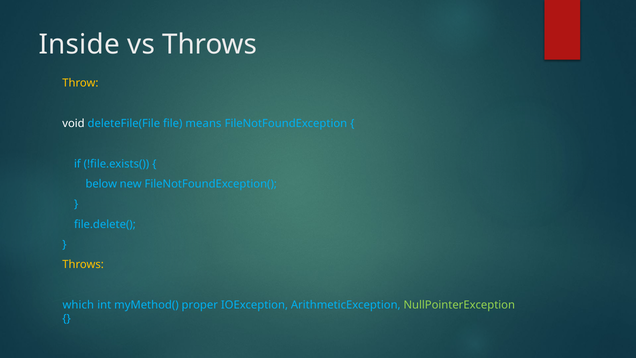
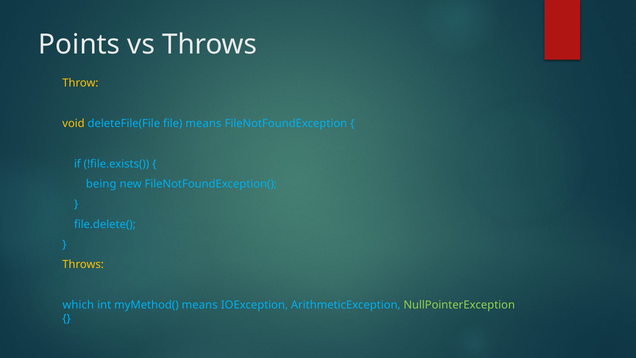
Inside: Inside -> Points (79, 45)
void colour: white -> yellow (74, 123)
below: below -> being (101, 184)
myMethod( proper: proper -> means (200, 305)
